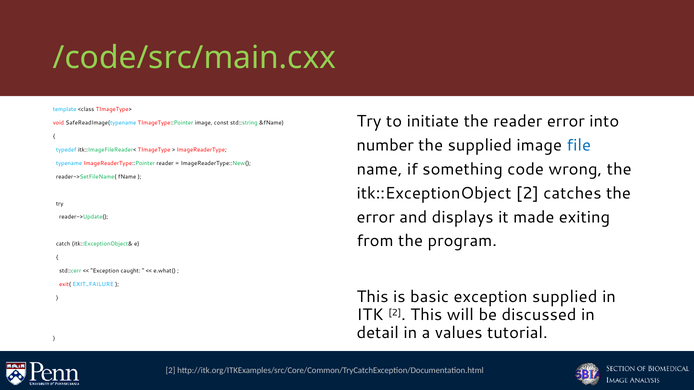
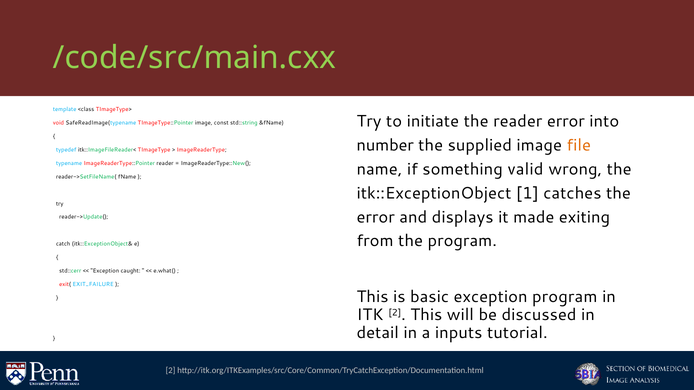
file colour: blue -> orange (579, 146)
code: code -> valid (526, 169)
itk::ExceptionObject 2: 2 -> 1 (527, 193)
exception supplied: supplied -> program (565, 297)
values: values -> inputs (459, 333)
